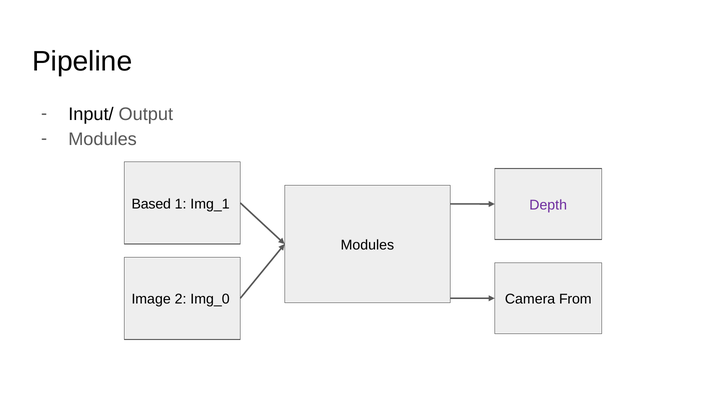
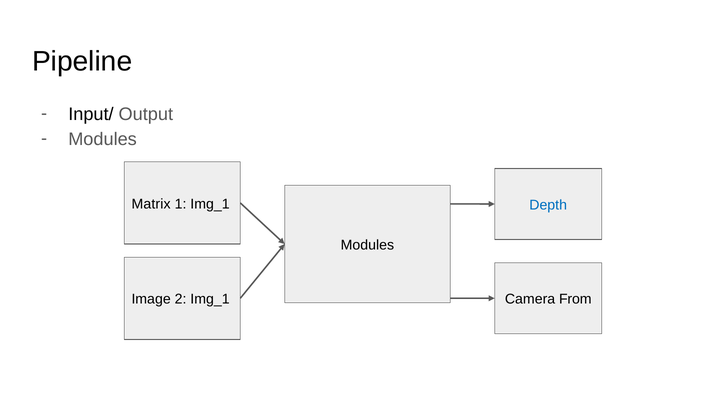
Based: Based -> Matrix (151, 204)
Depth colour: purple -> blue (548, 205)
2 Img_0: Img_0 -> Img_1 (210, 300)
